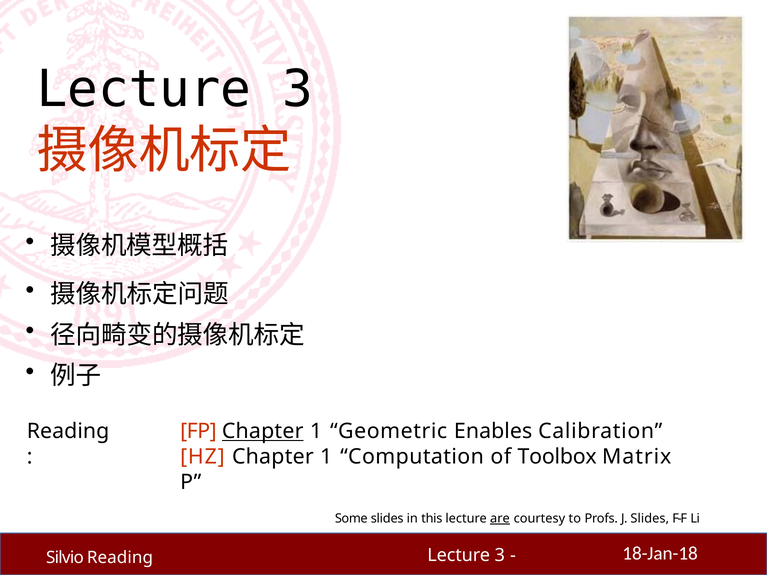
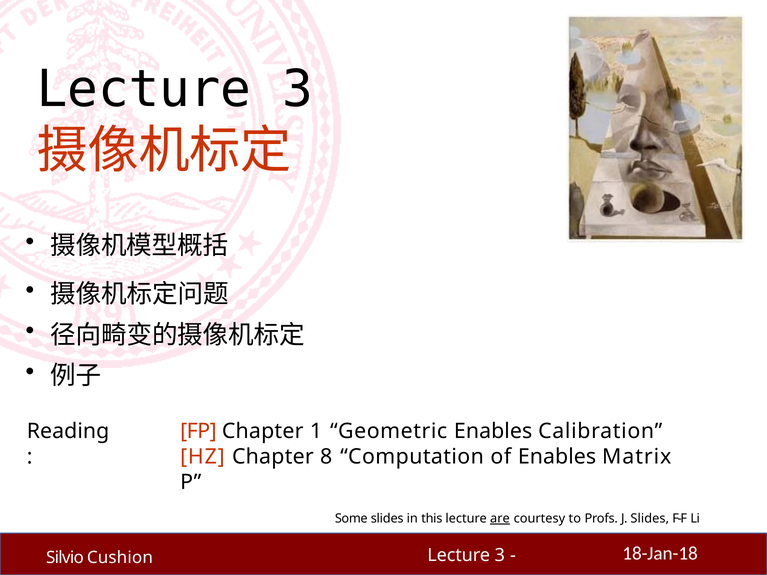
Chapter underline: present -> none (263, 431)
HZ Chapter 1: 1 -> 8 (326, 457)
of Toolbox: Toolbox -> Enables (557, 457)
Silvio Reading: Reading -> Cushion (120, 558)
